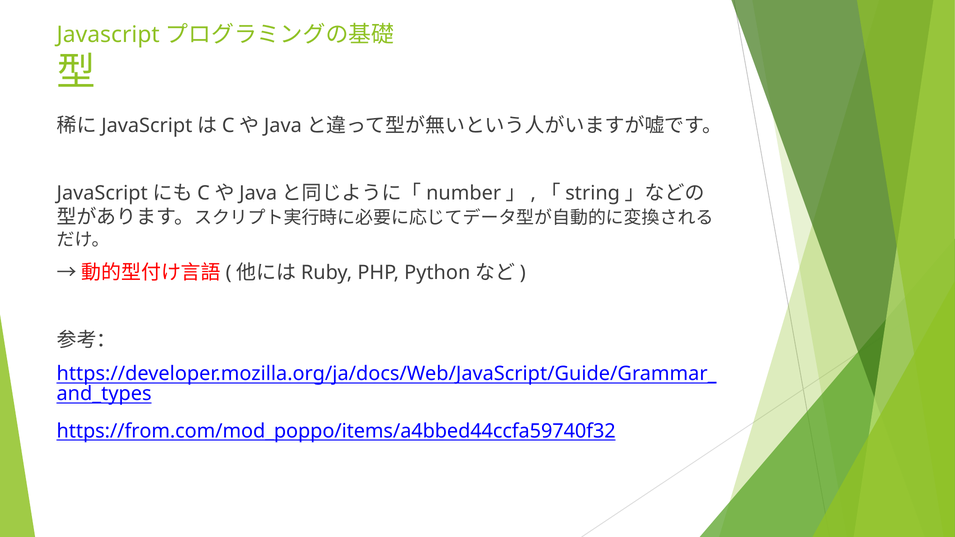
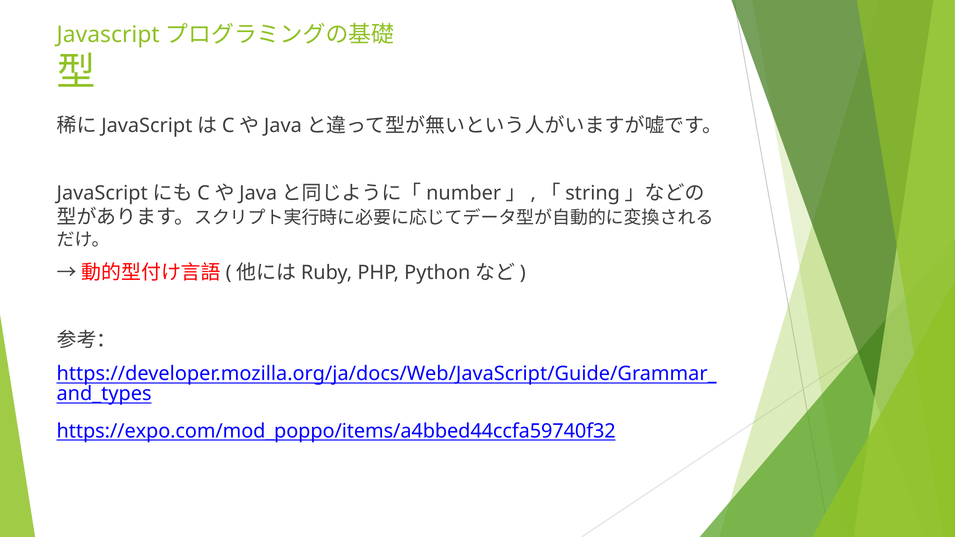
https://from.com/mod_poppo/items/a4bbed44ccfa59740f32: https://from.com/mod_poppo/items/a4bbed44ccfa59740f32 -> https://expo.com/mod_poppo/items/a4bbed44ccfa59740f32 (336, 431)
